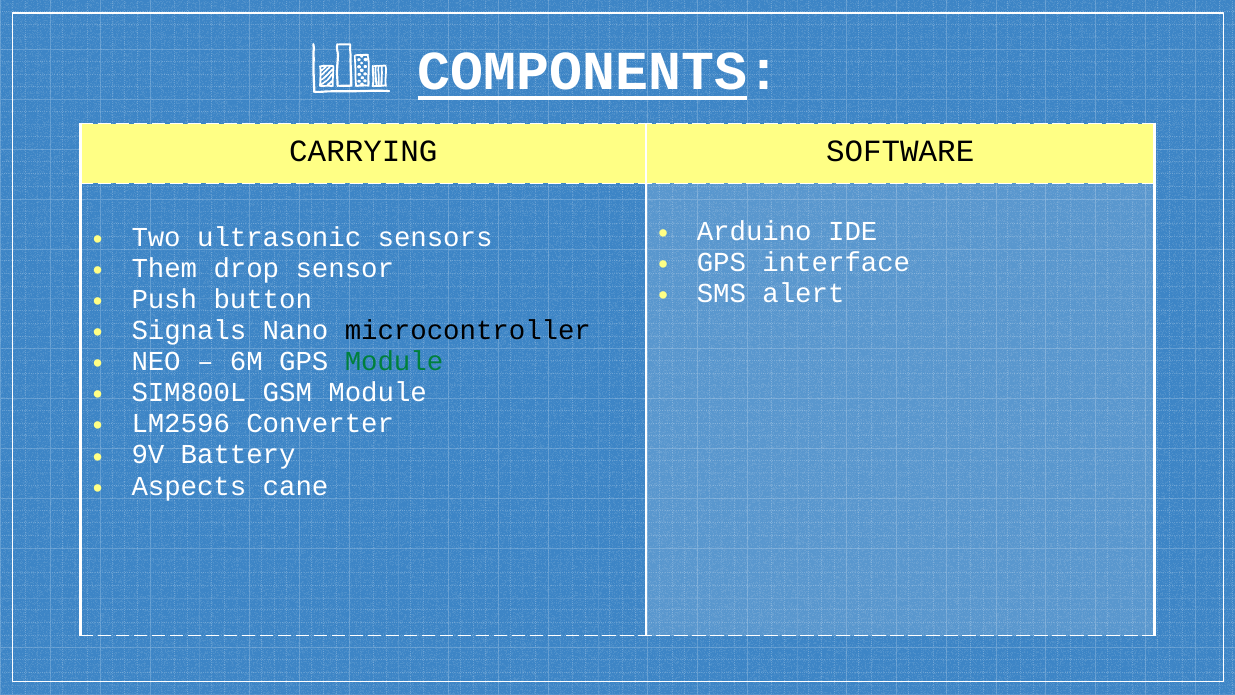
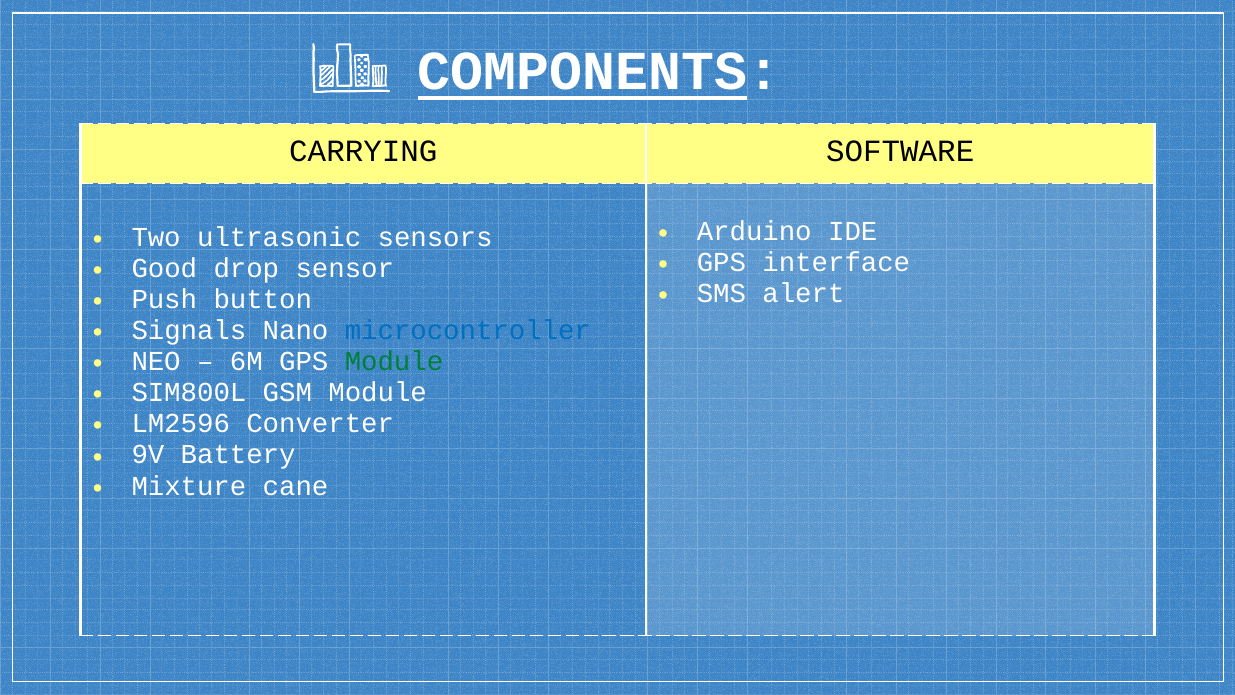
Them: Them -> Good (164, 268)
microcontroller colour: black -> blue (468, 330)
Aspects: Aspects -> Mixture (189, 486)
